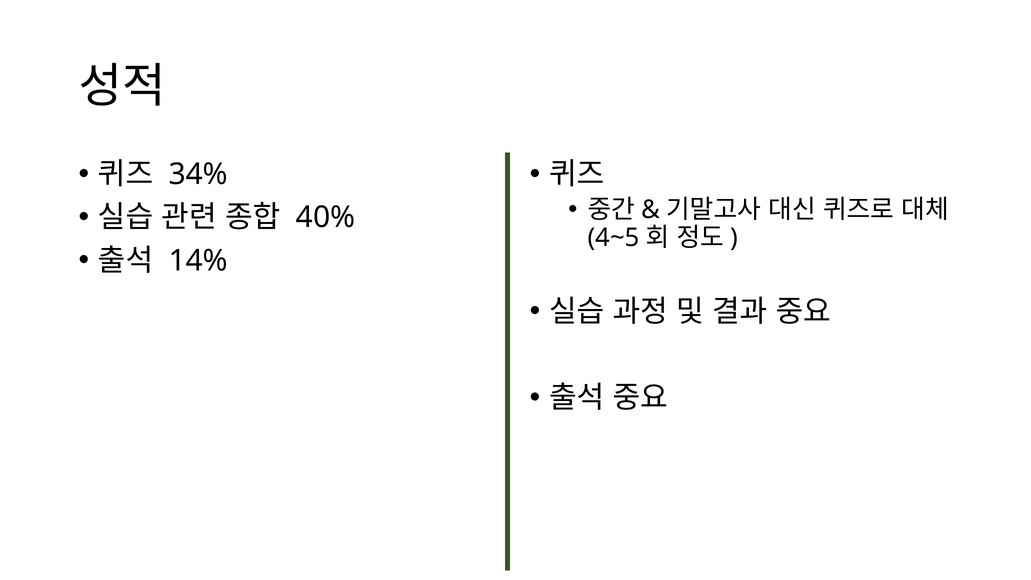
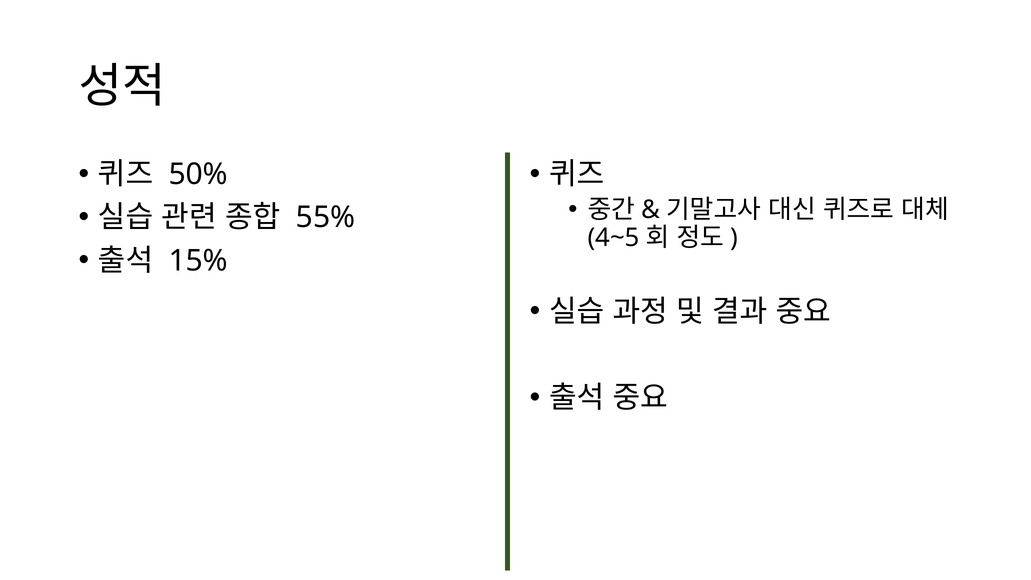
34%: 34% -> 50% (198, 174)
40%: 40% -> 55% (326, 217)
14%: 14% -> 15% (198, 261)
